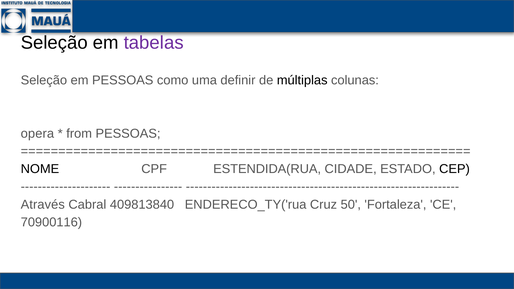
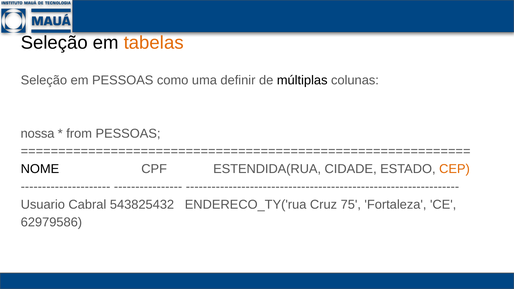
tabelas colour: purple -> orange (154, 43)
opera: opera -> nossa (38, 134)
CEP colour: black -> orange (454, 169)
Através: Através -> Usuario (43, 205)
409813840: 409813840 -> 543825432 (142, 205)
50: 50 -> 75 (351, 205)
70900116: 70900116 -> 62979586 (51, 222)
